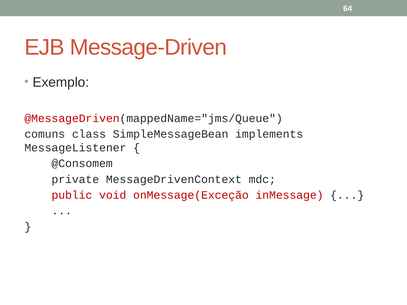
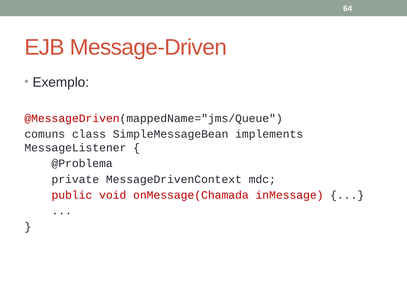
@Consomem: @Consomem -> @Problema (82, 164)
onMessage(Exceção: onMessage(Exceção -> onMessage(Chamada (191, 195)
